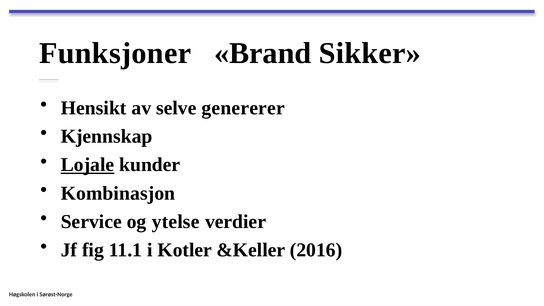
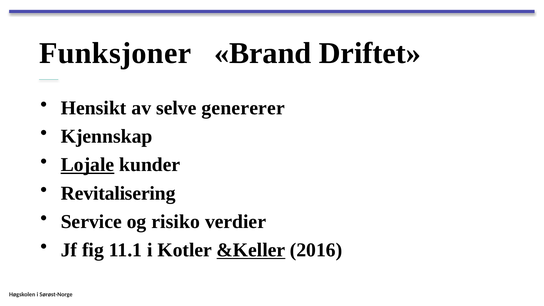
Sikker: Sikker -> Driftet (370, 53)
Kombinasjon: Kombinasjon -> Revitalisering (118, 193)
ytelse: ytelse -> risiko (176, 222)
&Keller underline: none -> present (251, 250)
